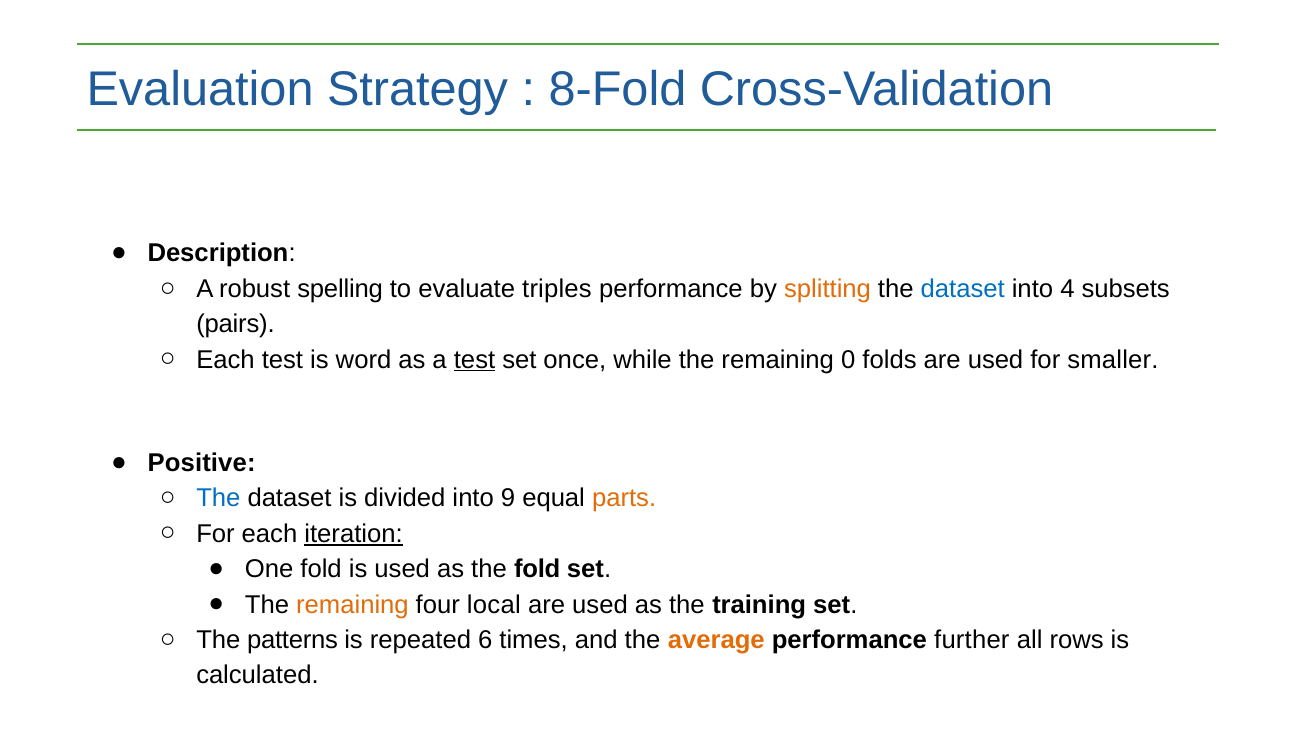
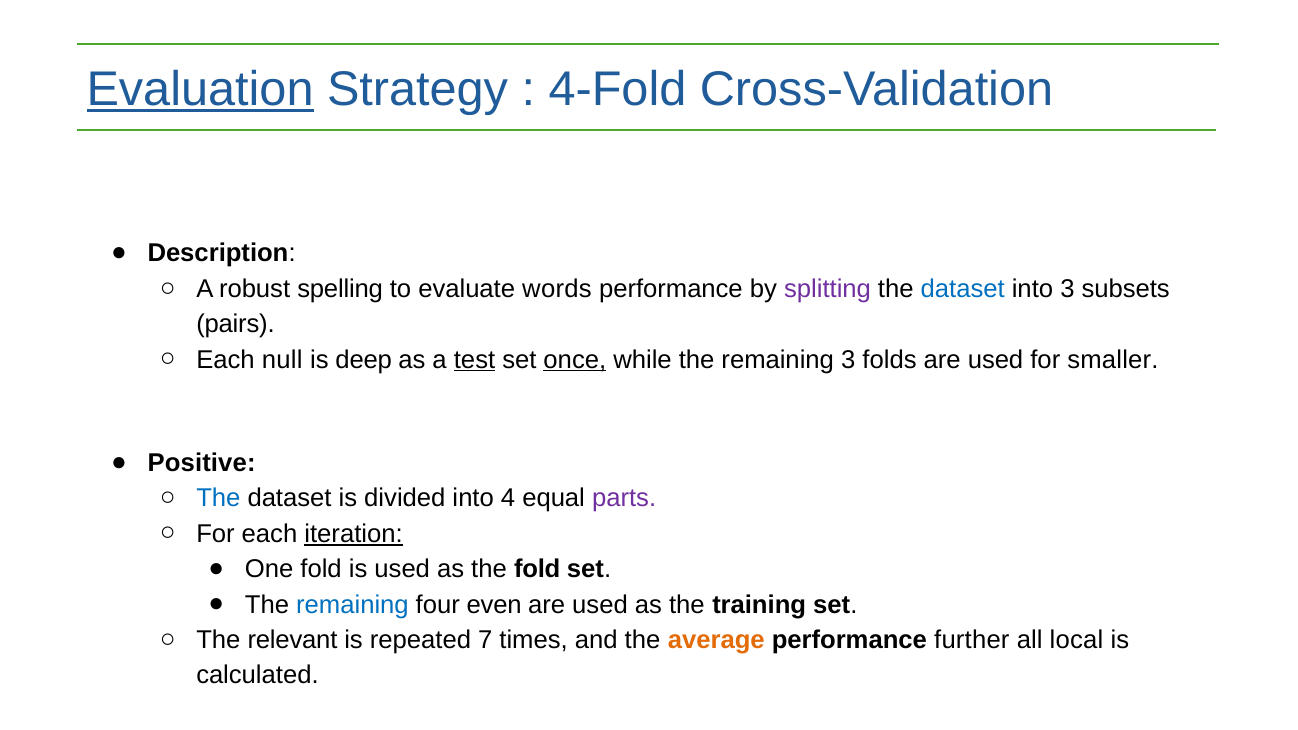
Evaluation underline: none -> present (200, 89)
8-Fold: 8-Fold -> 4-Fold (617, 89)
triples: triples -> words (557, 289)
splitting colour: orange -> purple (828, 289)
into 4: 4 -> 3 (1067, 289)
Each test: test -> null (282, 360)
word: word -> deep (364, 360)
once underline: none -> present (575, 360)
remaining 0: 0 -> 3 (848, 360)
9: 9 -> 4 (508, 498)
parts colour: orange -> purple (624, 498)
remaining colour: orange -> blue (352, 605)
local: local -> even (494, 605)
patterns: patterns -> relevant (292, 640)
6: 6 -> 7 (485, 640)
rows: rows -> local (1076, 640)
